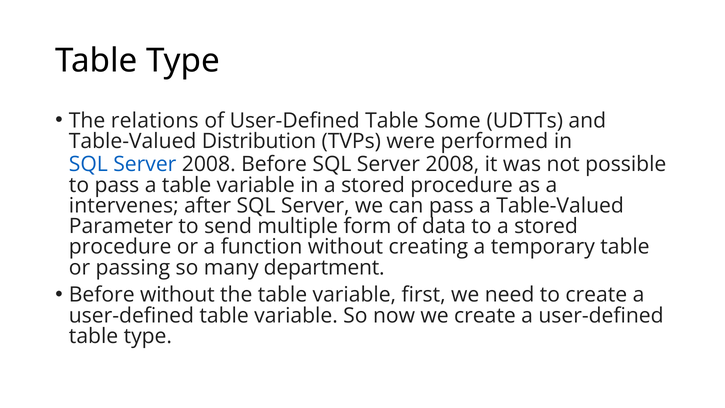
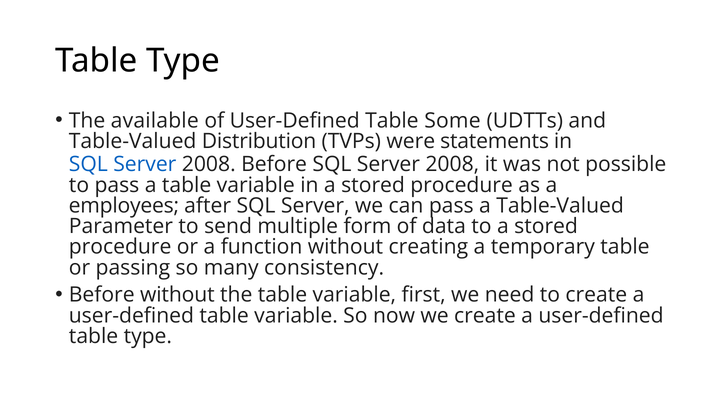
relations: relations -> available (155, 121)
performed: performed -> statements (495, 141)
intervenes: intervenes -> employees (124, 206)
department: department -> consistency (324, 267)
